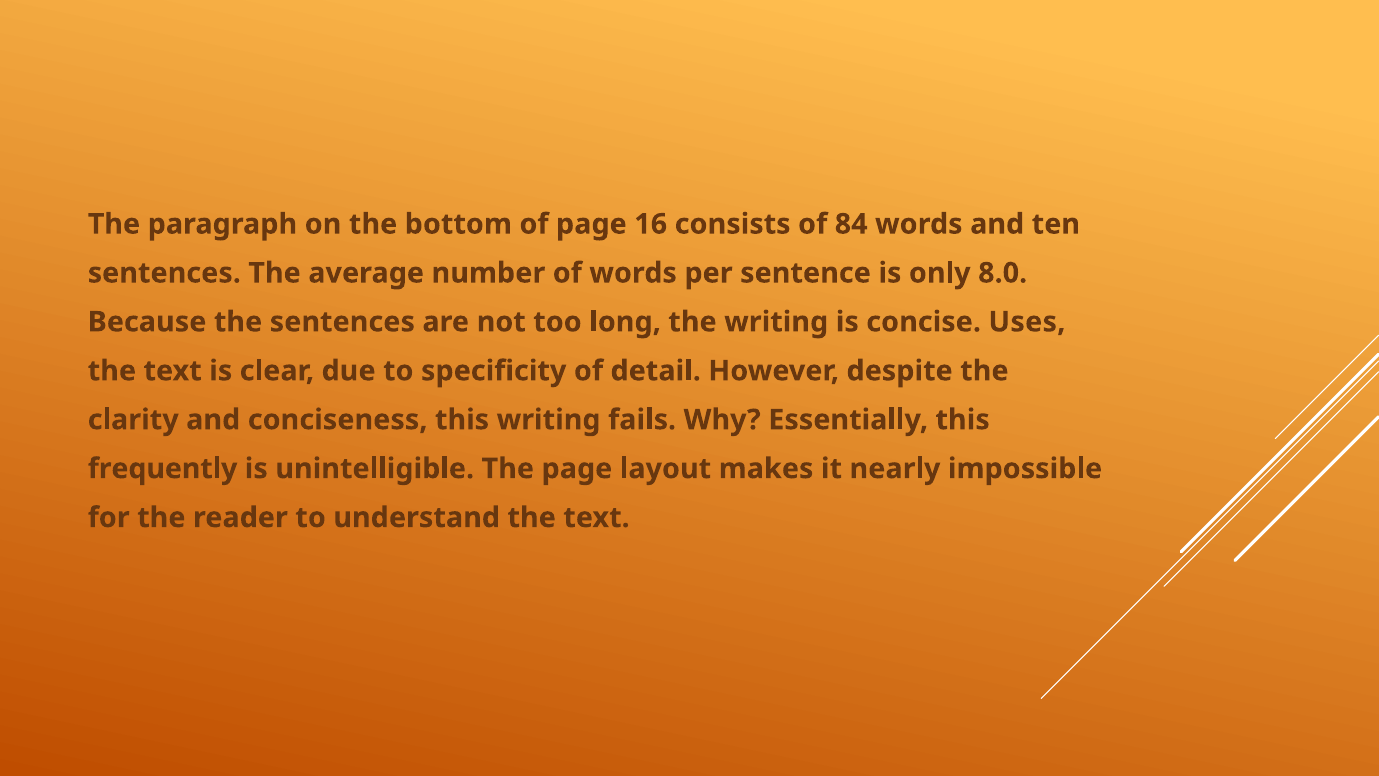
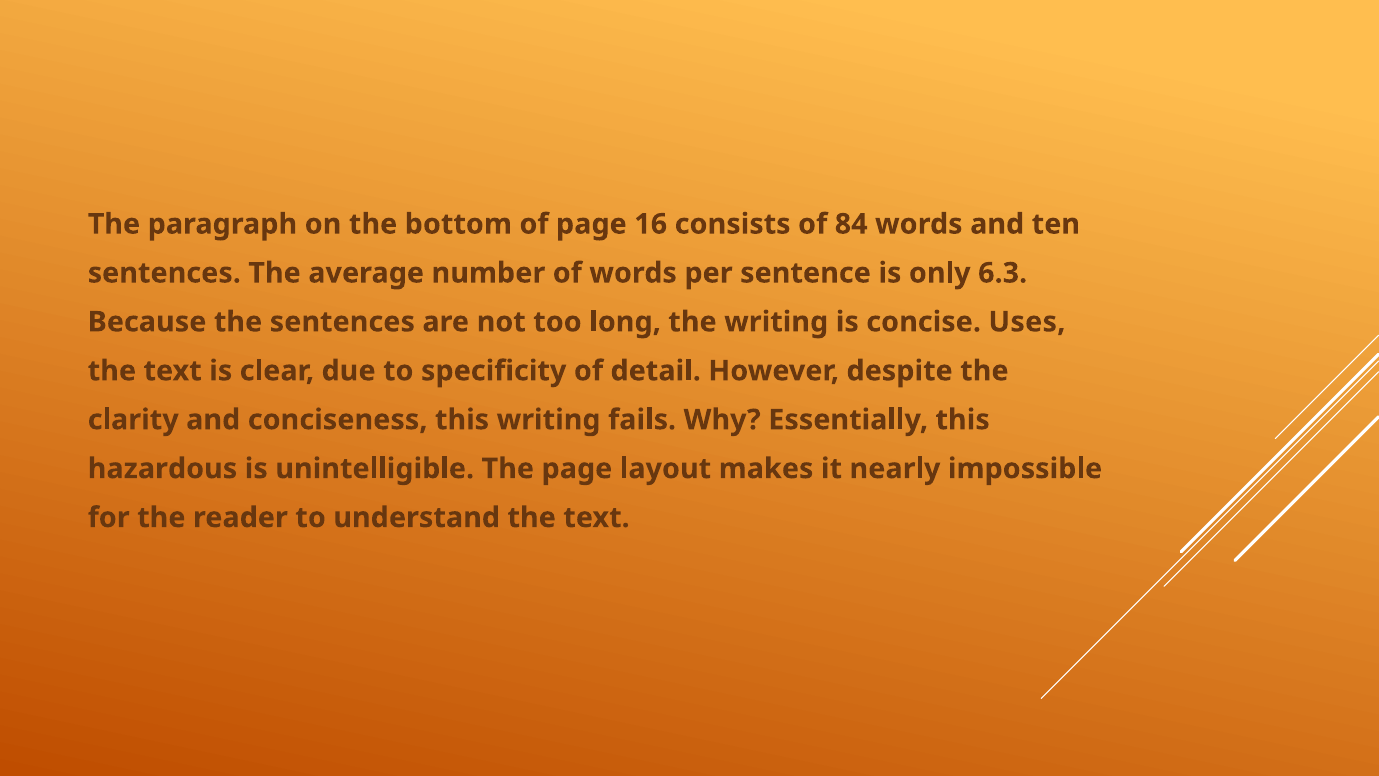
8.0: 8.0 -> 6.3 (1003, 273)
frequently: frequently -> hazardous (162, 469)
